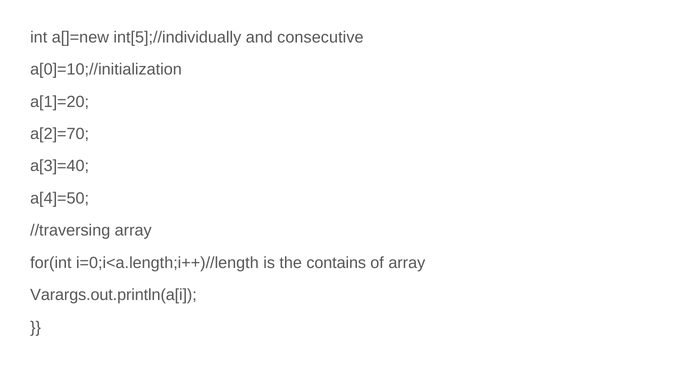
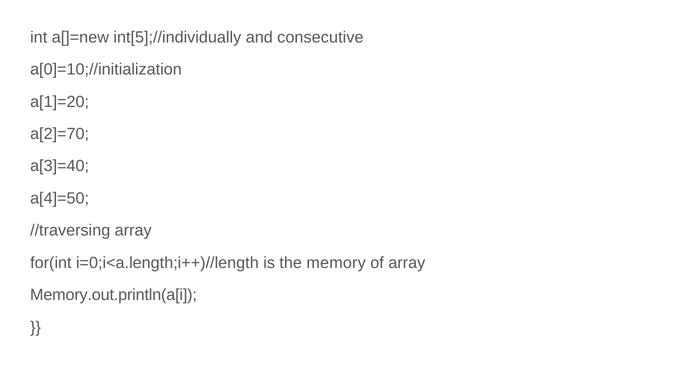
contains: contains -> memory (336, 263)
Varargs.out.println(a[i: Varargs.out.println(a[i -> Memory.out.println(a[i (114, 295)
